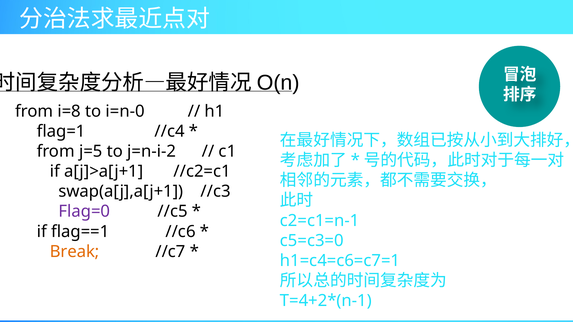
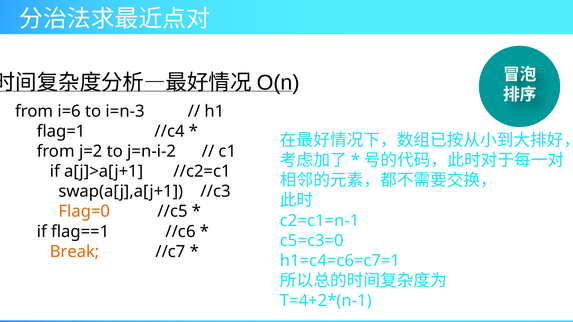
i=8: i=8 -> i=6 (69, 111)
i=n-0: i=n-0 -> i=n-3 (125, 111)
j=5: j=5 -> j=2 (91, 151)
Flag=0 colour: purple -> orange (84, 212)
